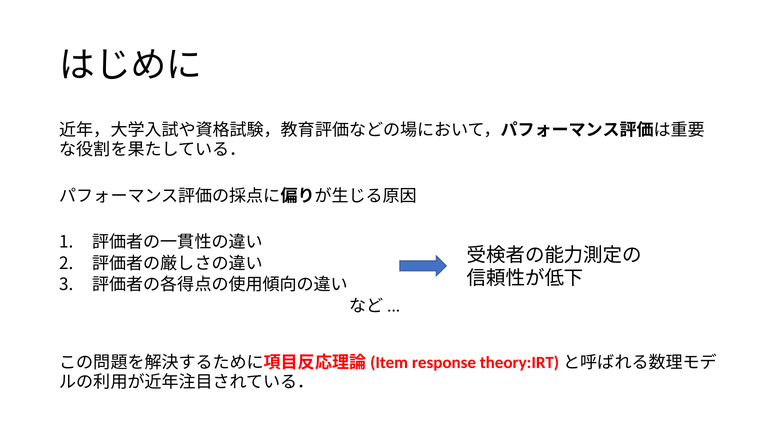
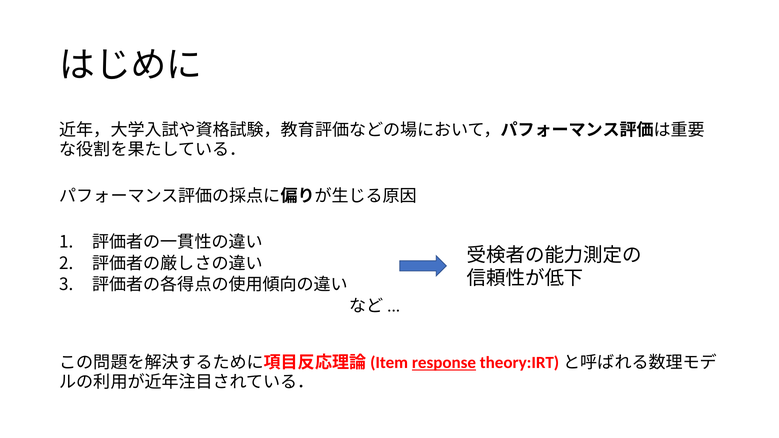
response underline: none -> present (444, 363)
